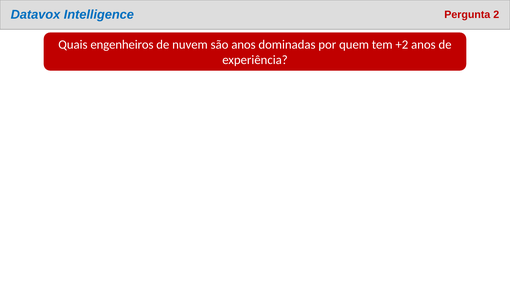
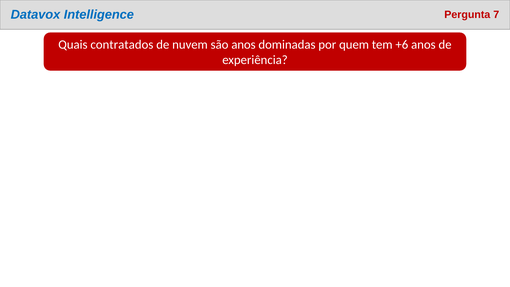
2: 2 -> 7 (496, 15)
engenheiros: engenheiros -> contratados (122, 45)
+2: +2 -> +6 (402, 45)
